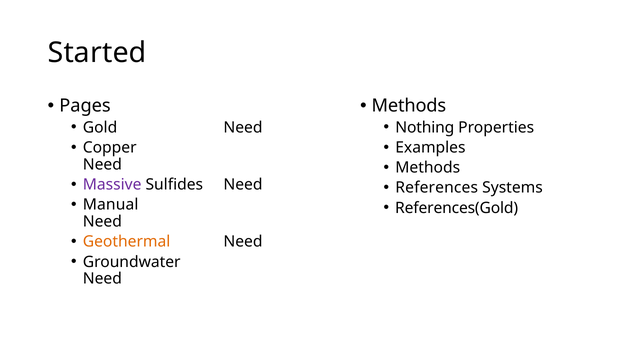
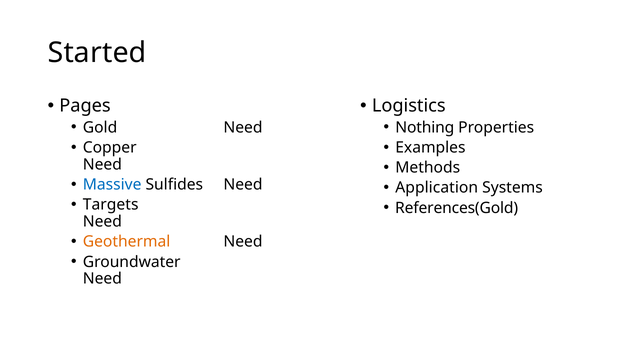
Methods: Methods -> Logistics (409, 106)
Massive colour: purple -> blue (112, 184)
References: References -> Application (437, 188)
Manual: Manual -> Targets (111, 204)
